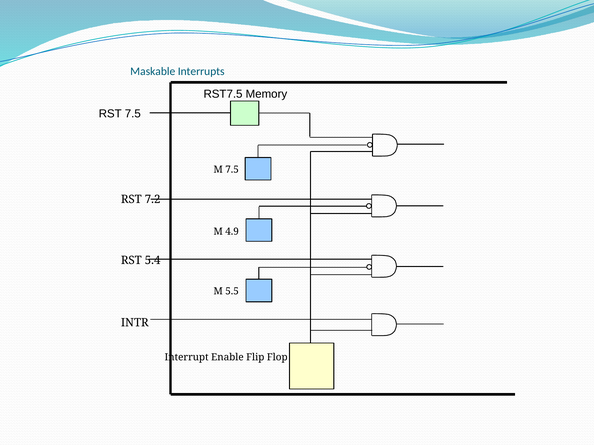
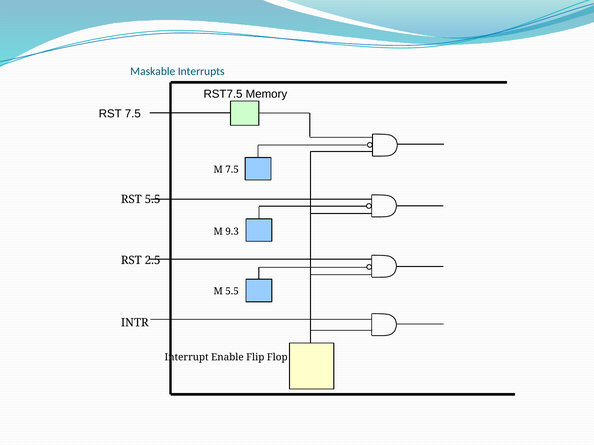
RST 7.2: 7.2 -> 5.5 (153, 200)
4.9: 4.9 -> 9.3 (232, 232)
5.4: 5.4 -> 2.5 (153, 261)
